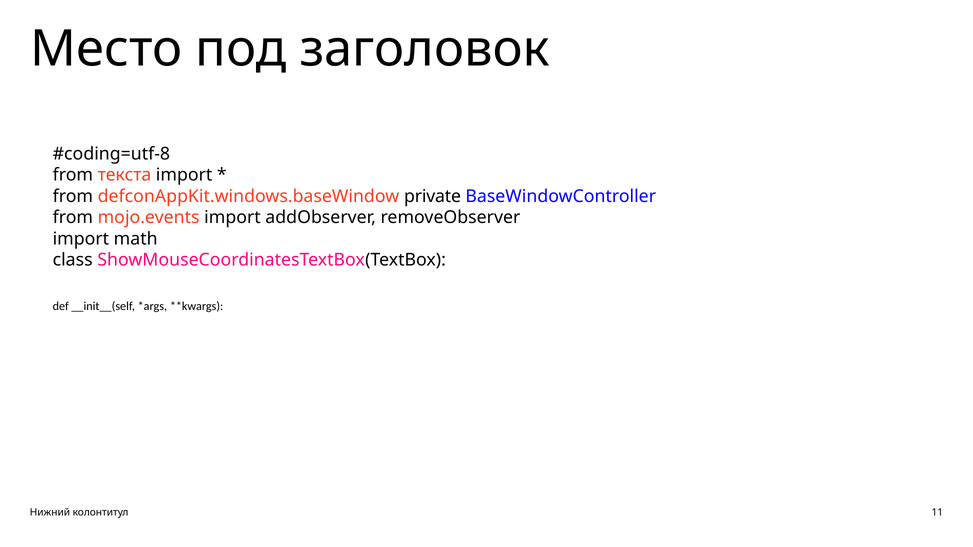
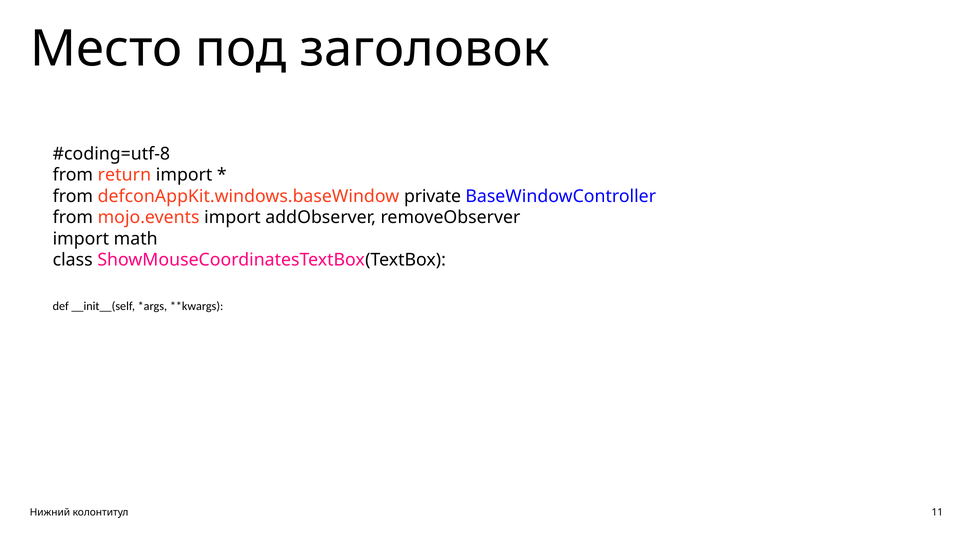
текста: текста -> return (124, 175)
